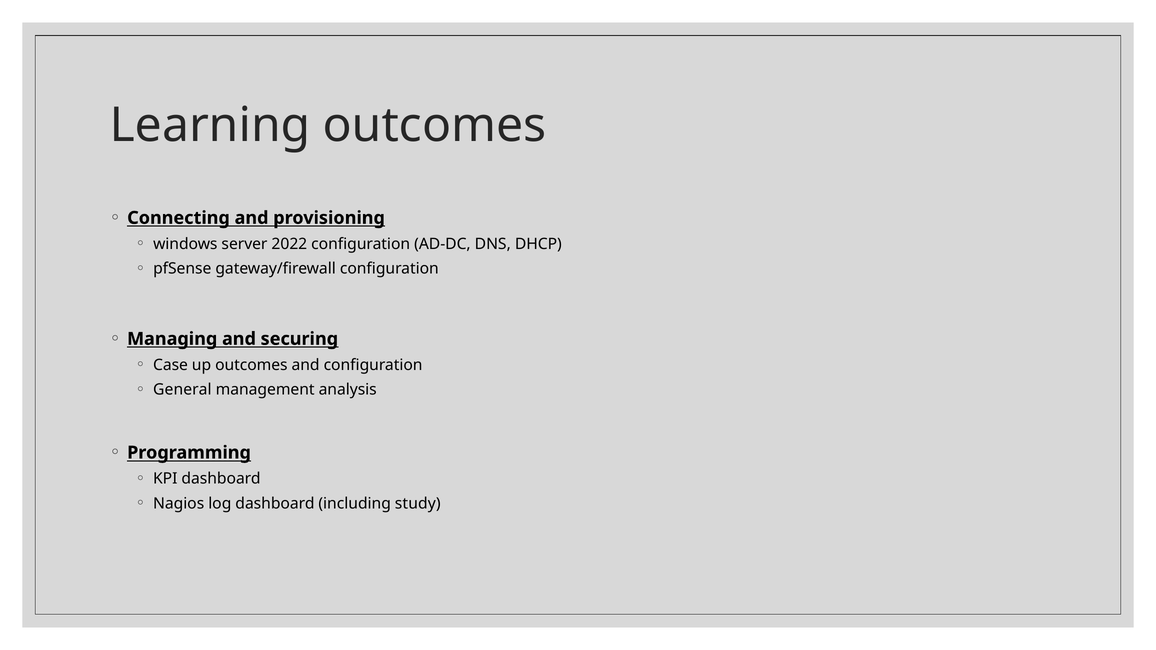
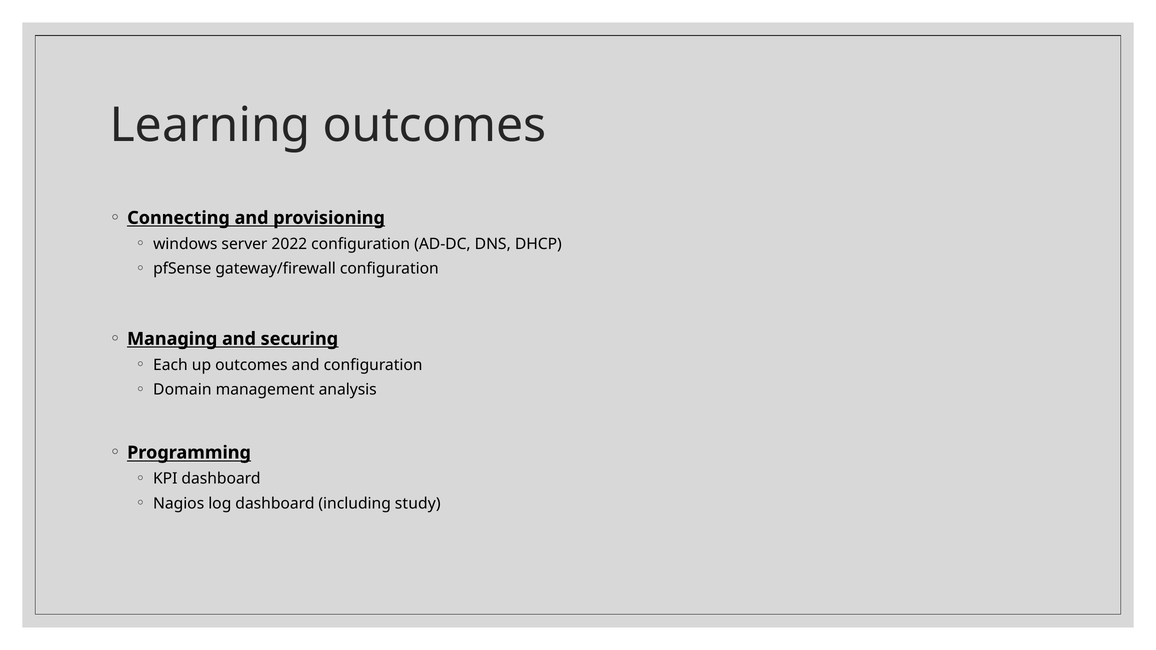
Case: Case -> Each (170, 365)
General: General -> Domain (182, 390)
